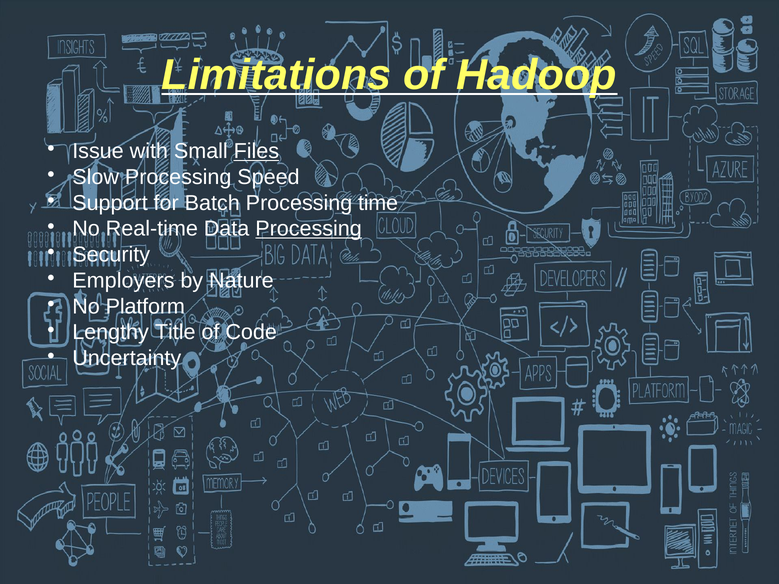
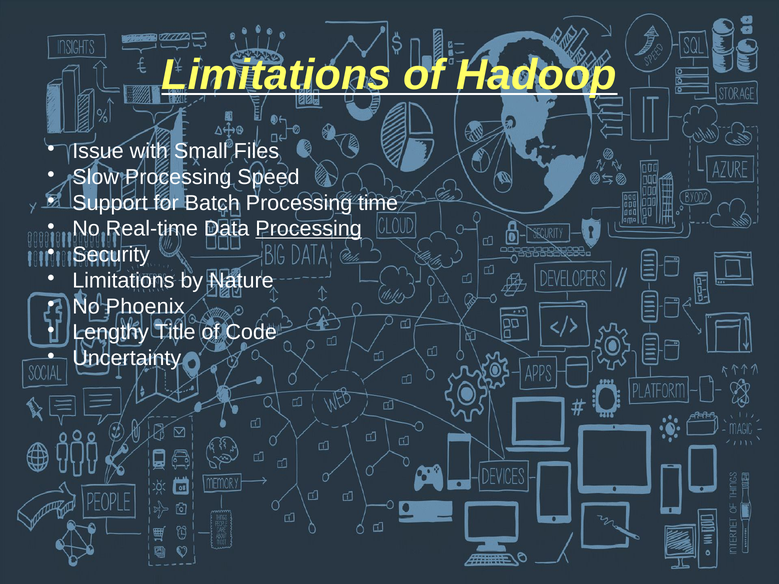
Files underline: present -> none (256, 151)
Employers: Employers -> Limitations (123, 281)
Platform: Platform -> Phoenix (145, 307)
